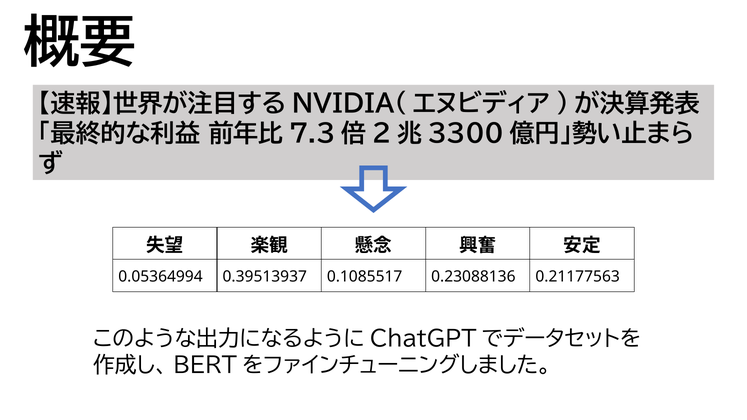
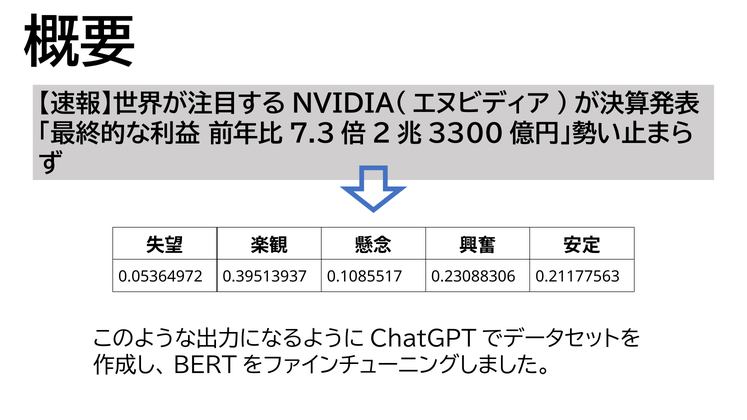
0.05364994: 0.05364994 -> 0.05364972 (161, 277)
0.23088136: 0.23088136 -> 0.23088306 (473, 277)
